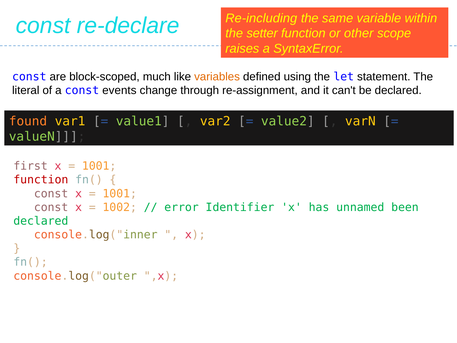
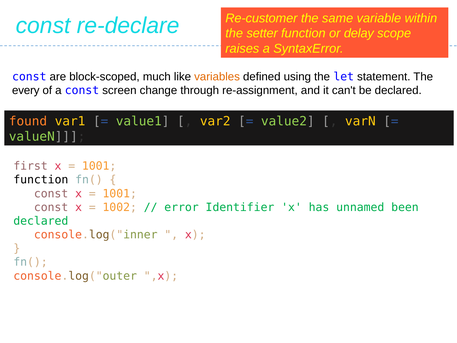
Re-including: Re-including -> Re-customer (261, 18)
other: other -> delay (359, 33)
literal: literal -> every (26, 90)
events: events -> screen (119, 90)
function colour: red -> black (41, 180)
